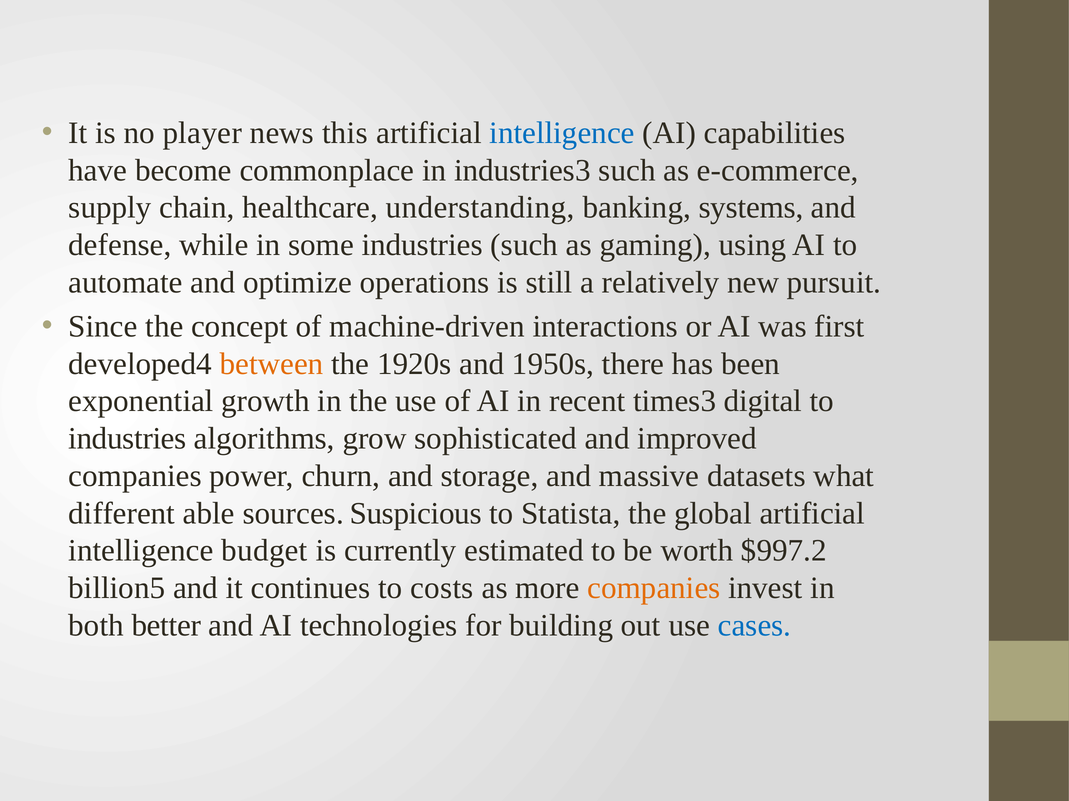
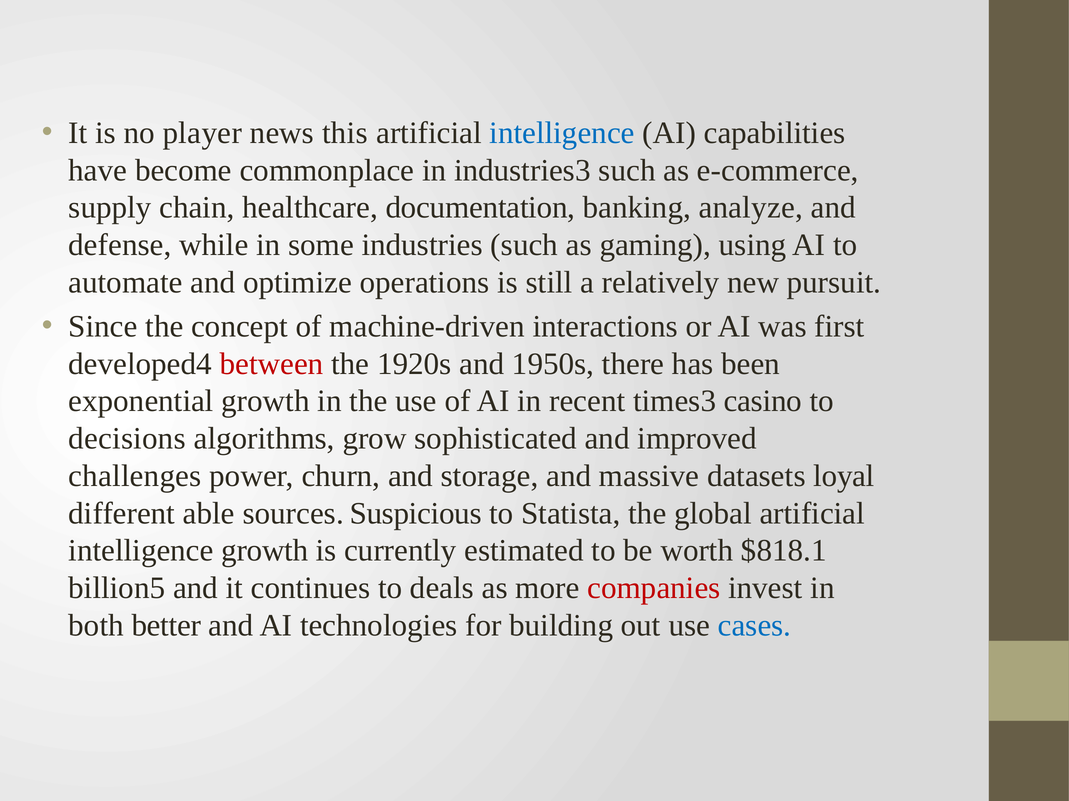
understanding: understanding -> documentation (480, 208)
systems: systems -> analyze (751, 208)
between colour: orange -> red (272, 364)
digital: digital -> casino (763, 401)
industries: industries -> decisions (127, 439)
companies: companies -> challenges (135, 476)
what: what -> loyal (844, 476)
intelligence budget: budget -> growth (265, 551)
$997.2: $997.2 -> $818.1 (784, 551)
costs: costs -> deals (442, 589)
companies colour: orange -> red (654, 589)
